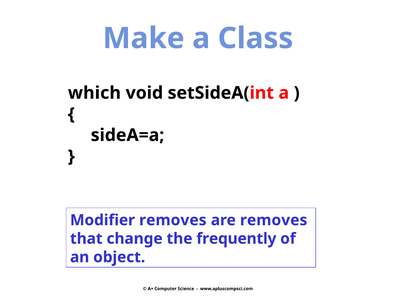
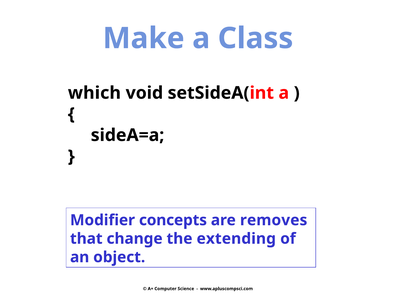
Modifier removes: removes -> concepts (173, 220)
frequently: frequently -> extending (236, 239)
